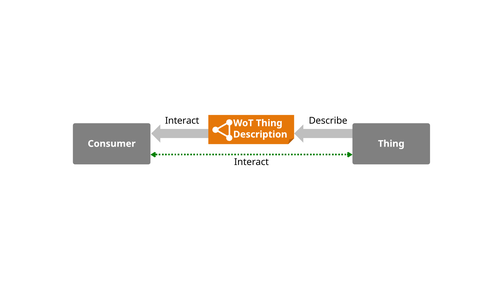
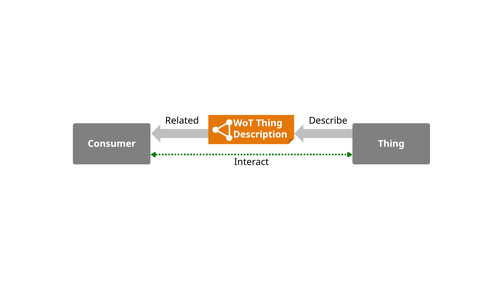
Interact: Interact -> Related (182, 121)
